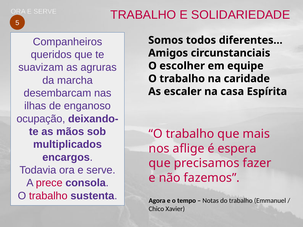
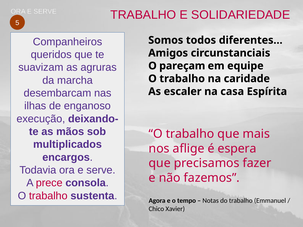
escolher: escolher -> pareçam (182, 66)
ocupação: ocupação -> execução (41, 119)
